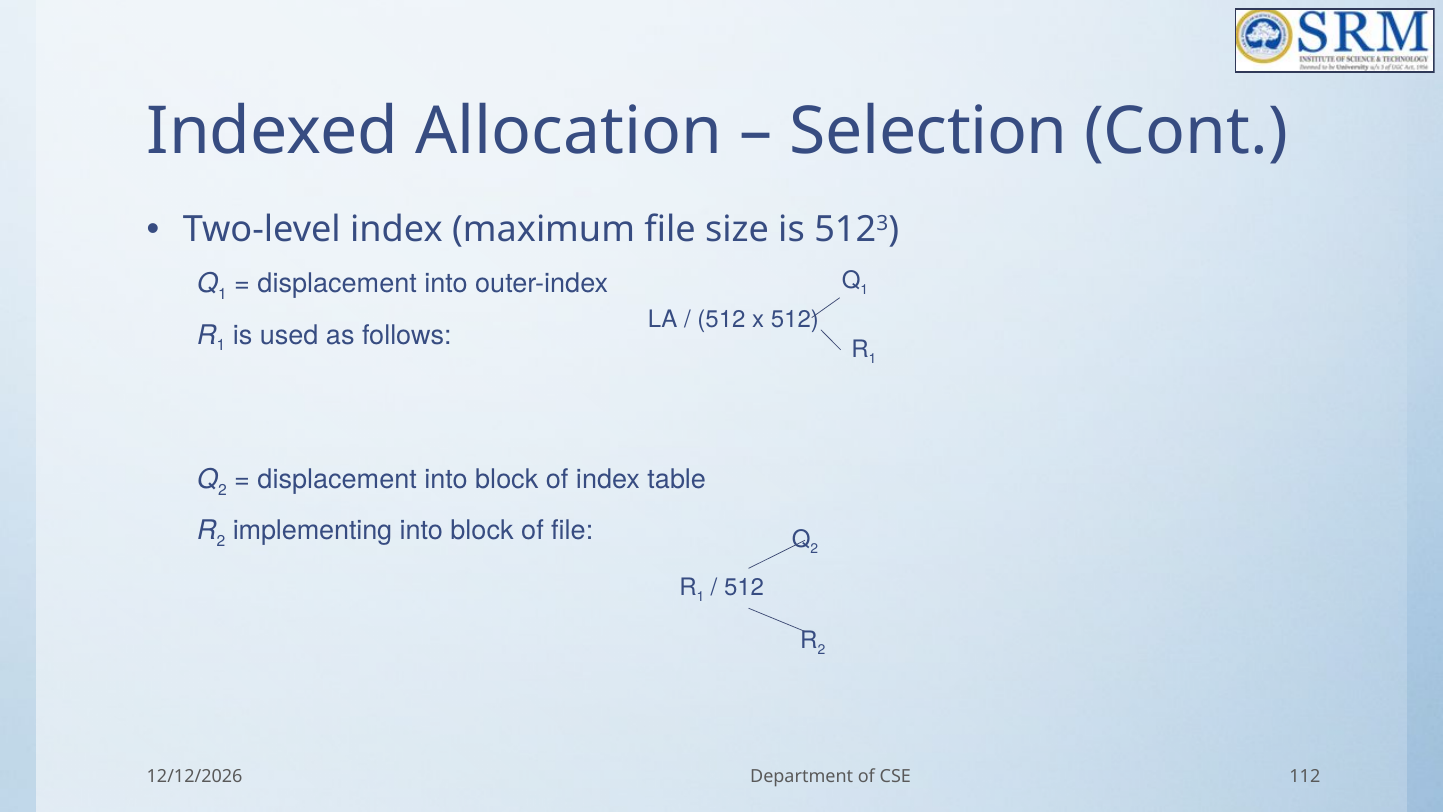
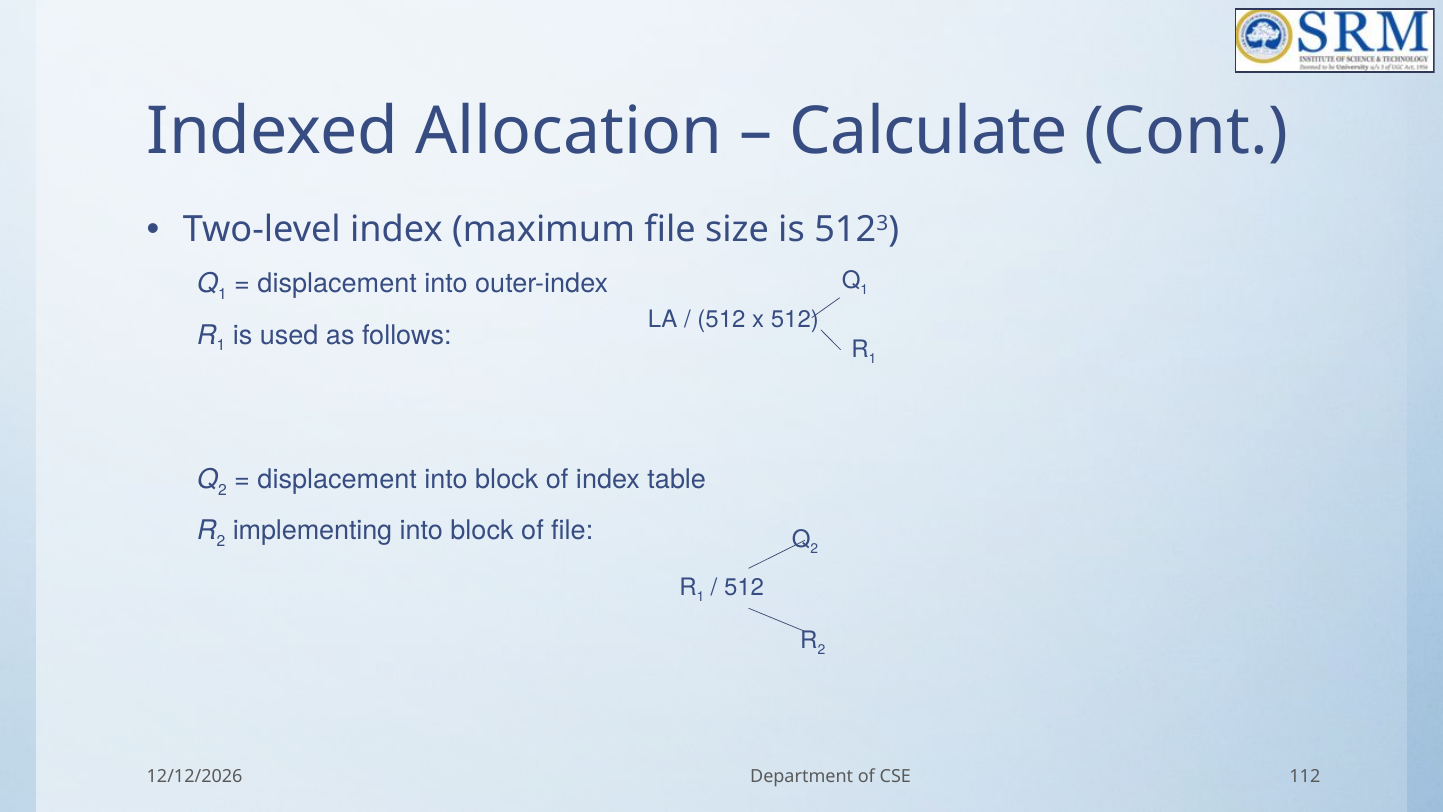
Selection: Selection -> Calculate (929, 132)
